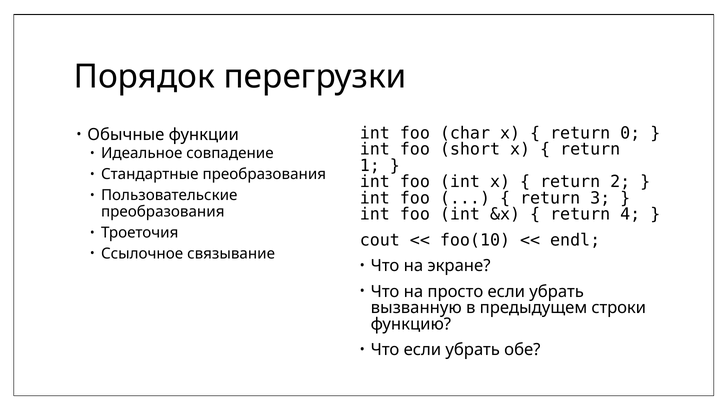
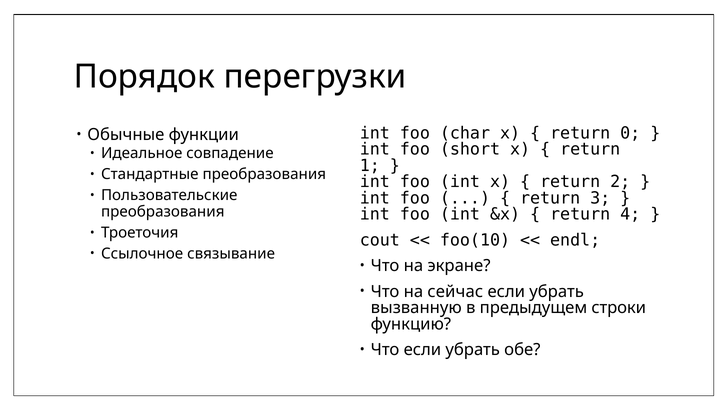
просто: просто -> сейчас (455, 291)
